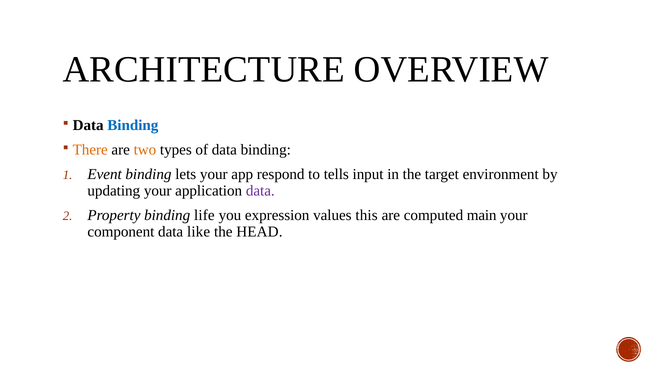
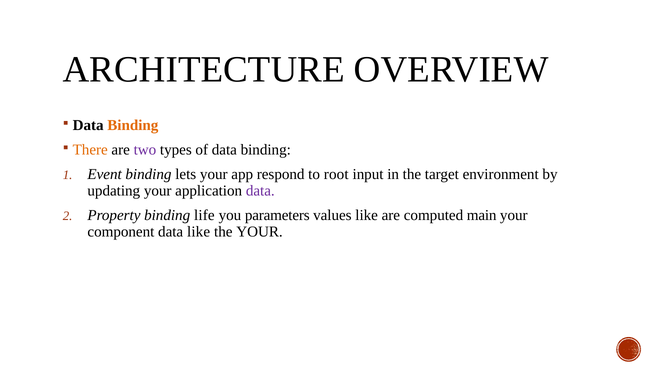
Binding colour: blue -> orange (133, 125)
two colour: orange -> purple (145, 150)
tells: tells -> root (336, 174)
expression: expression -> parameters (277, 215)
values this: this -> like (367, 215)
the HEAD: HEAD -> YOUR (259, 231)
